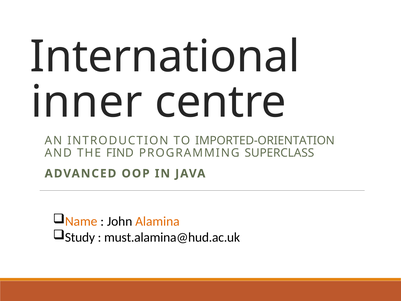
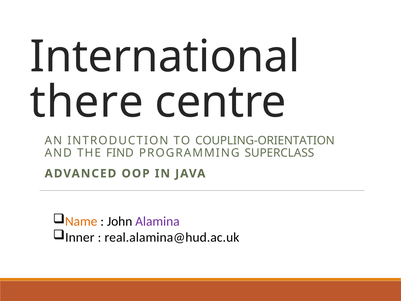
inner: inner -> there (87, 102)
IMPORTED-ORIENTATION: IMPORTED-ORIENTATION -> COUPLING-ORIENTATION (265, 140)
Alamina colour: orange -> purple (157, 221)
Study: Study -> Inner (80, 237)
must.alamina@hud.ac.uk: must.alamina@hud.ac.uk -> real.alamina@hud.ac.uk (172, 237)
